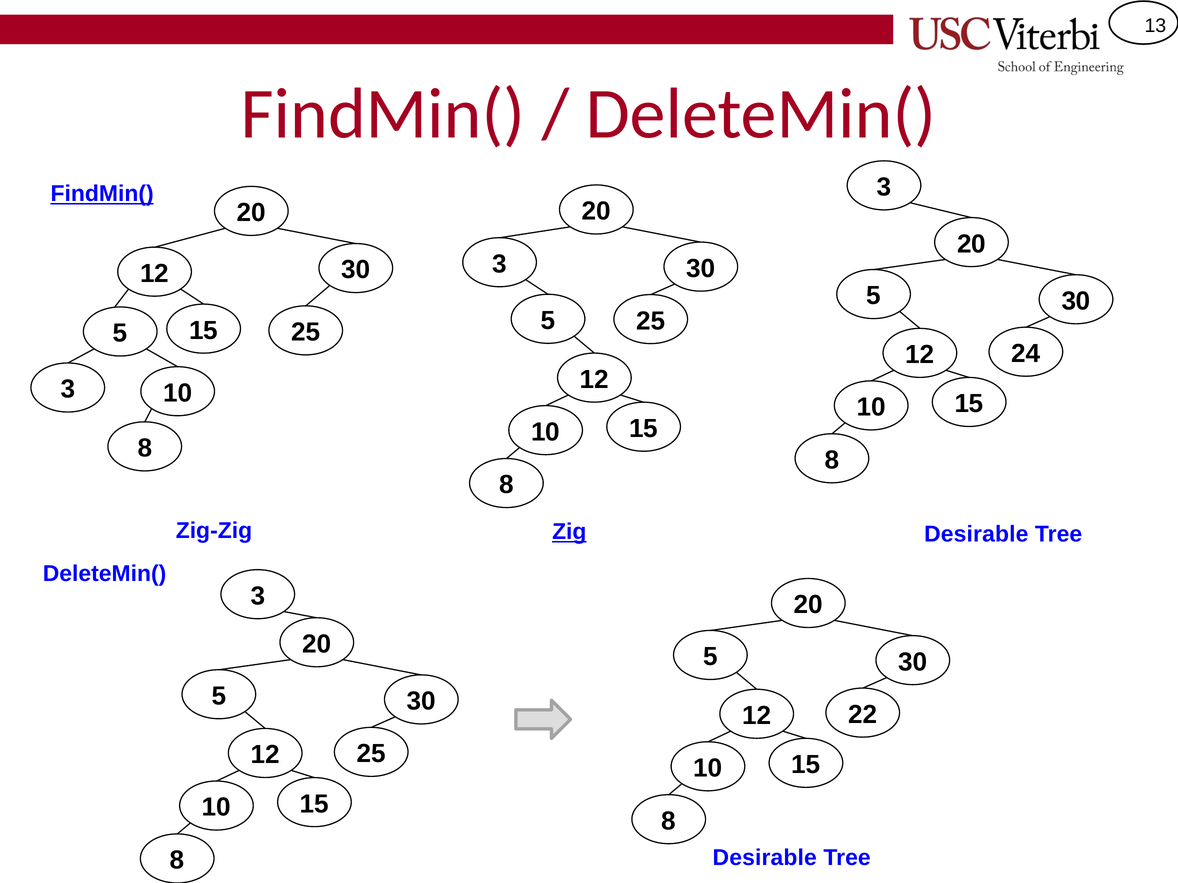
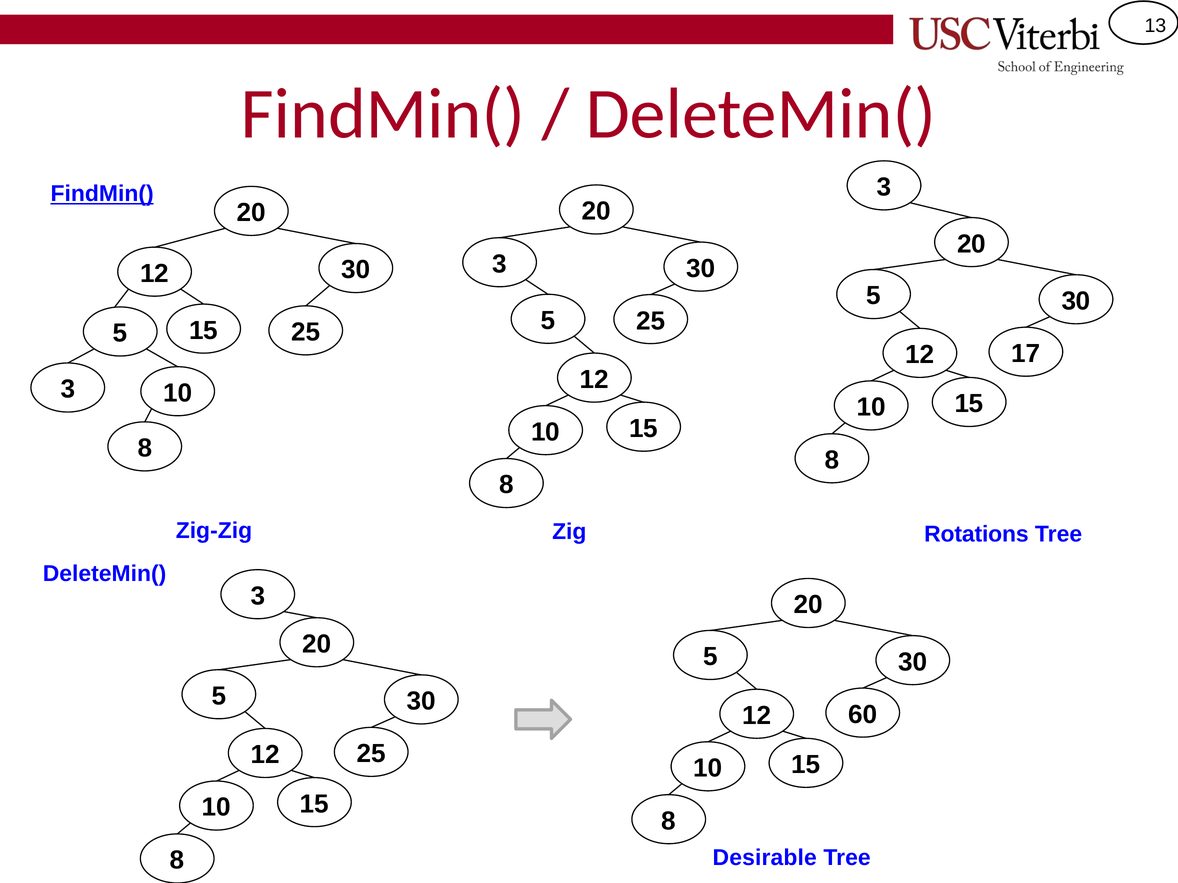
24: 24 -> 17 (1026, 354)
Zig underline: present -> none (569, 532)
Desirable: Desirable -> Rotations (976, 534)
22: 22 -> 60 (863, 715)
